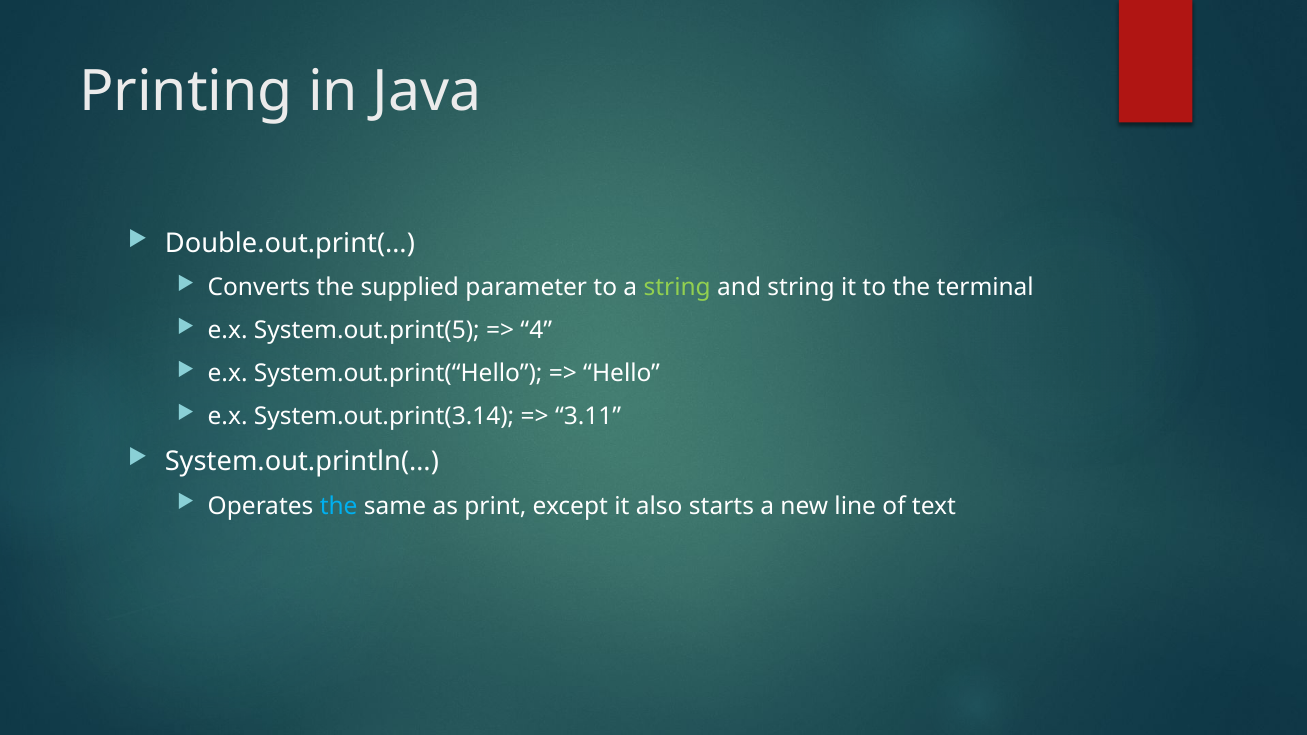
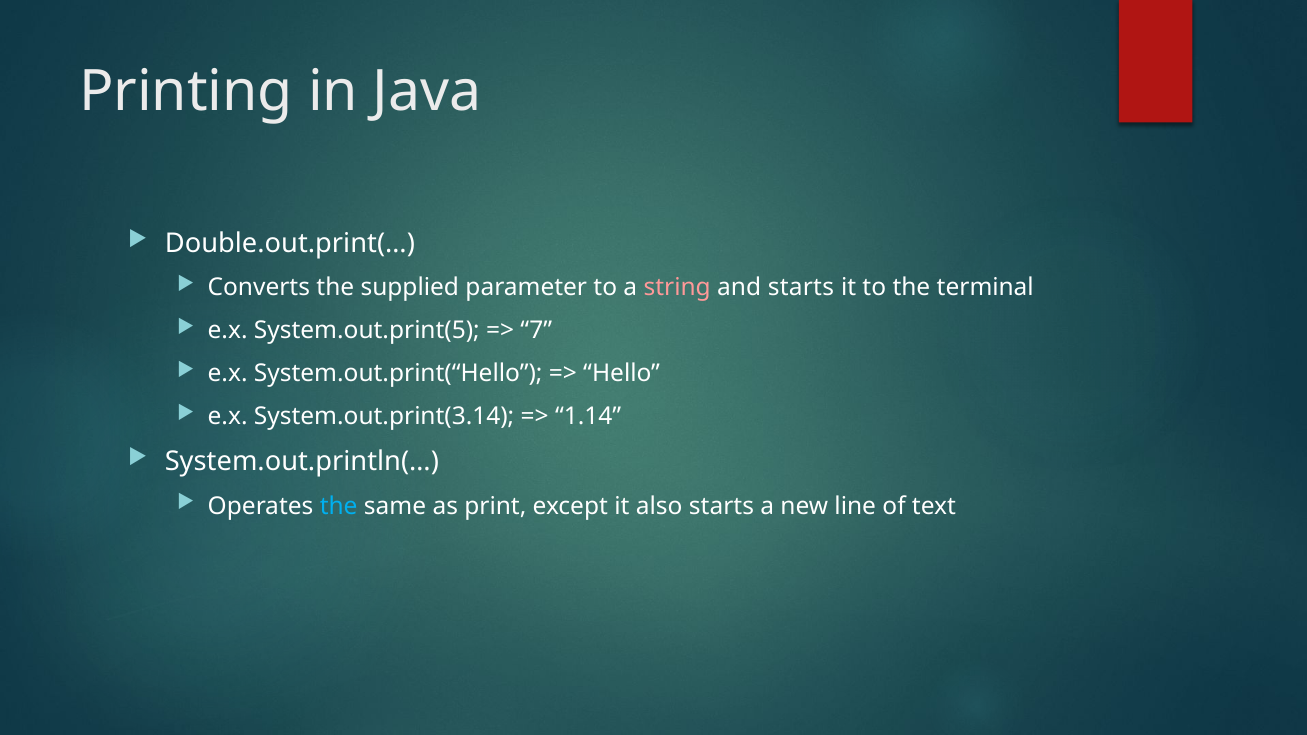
string colour: light green -> pink (677, 288)
and string: string -> starts (801, 288)
4: 4 -> 7 (536, 331)
3.11: 3.11 -> 1.14 (588, 417)
